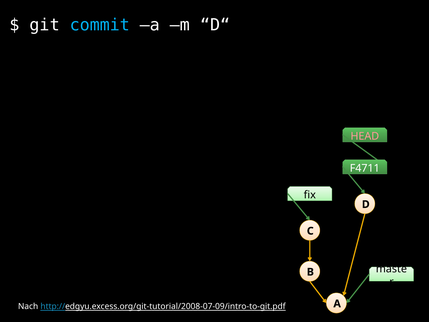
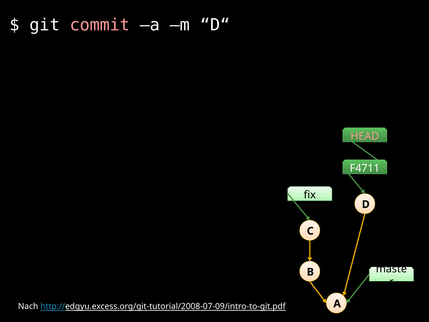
commit colour: light blue -> pink (100, 25)
